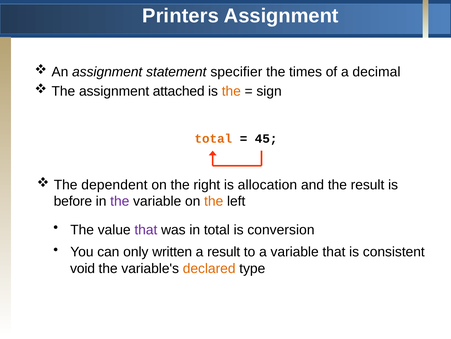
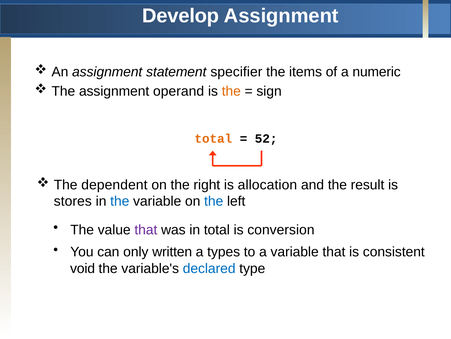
Printers: Printers -> Develop (181, 16)
times: times -> items (306, 72)
decimal: decimal -> numeric (377, 72)
attached: attached -> operand (179, 91)
45: 45 -> 52 (266, 138)
before: before -> stores (73, 201)
the colour: purple -> blue (120, 201)
the colour: orange -> blue (214, 201)
a result: result -> types (224, 252)
declared colour: orange -> blue (209, 268)
